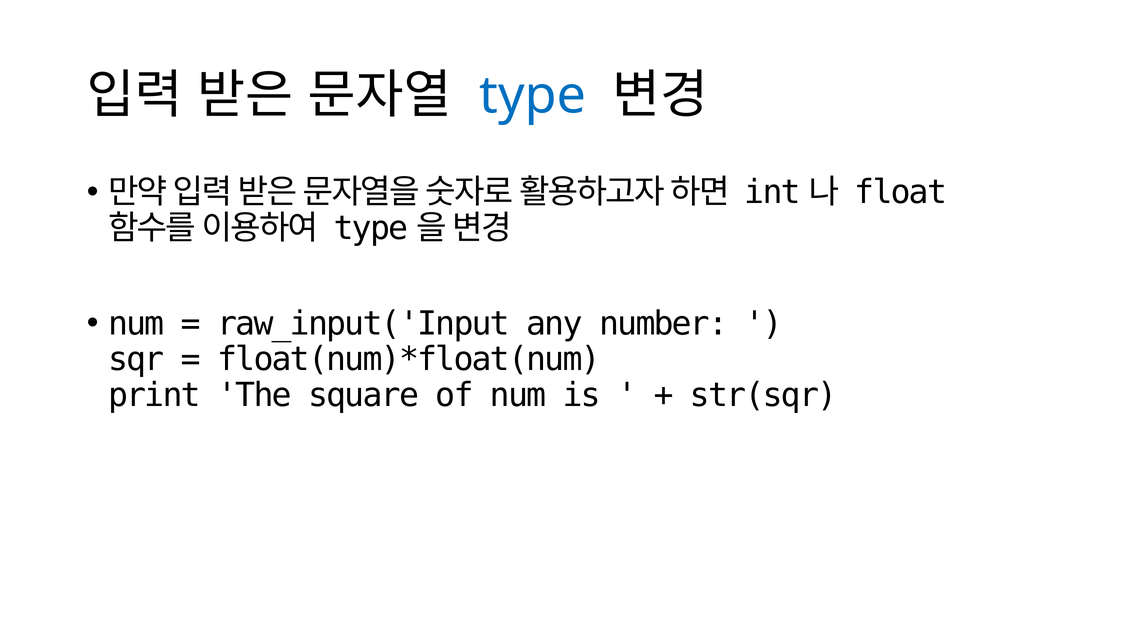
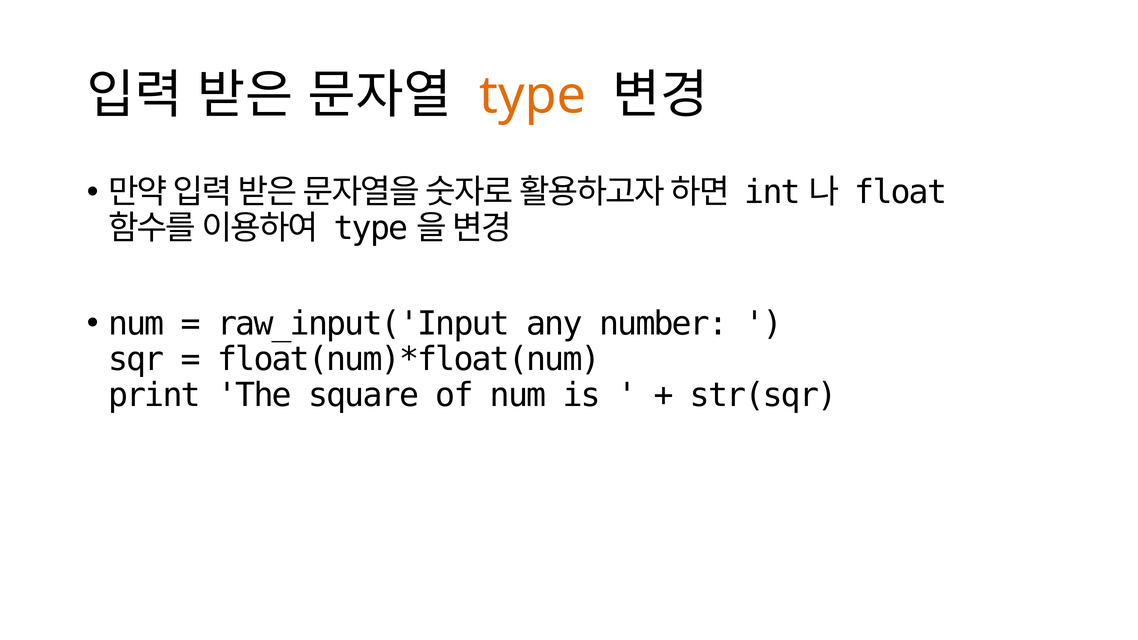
type colour: blue -> orange (533, 96)
